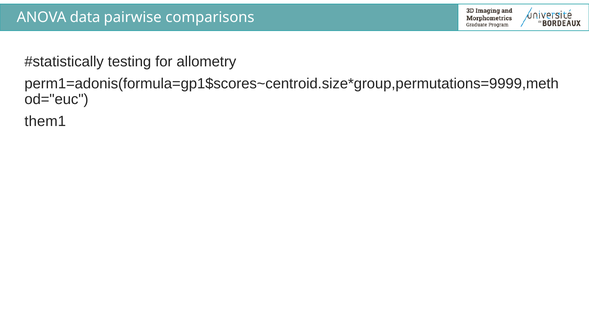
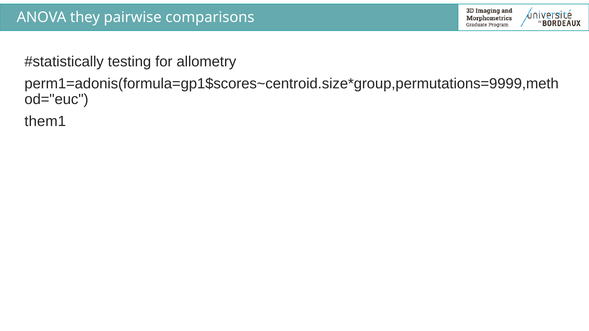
data: data -> they (85, 17)
